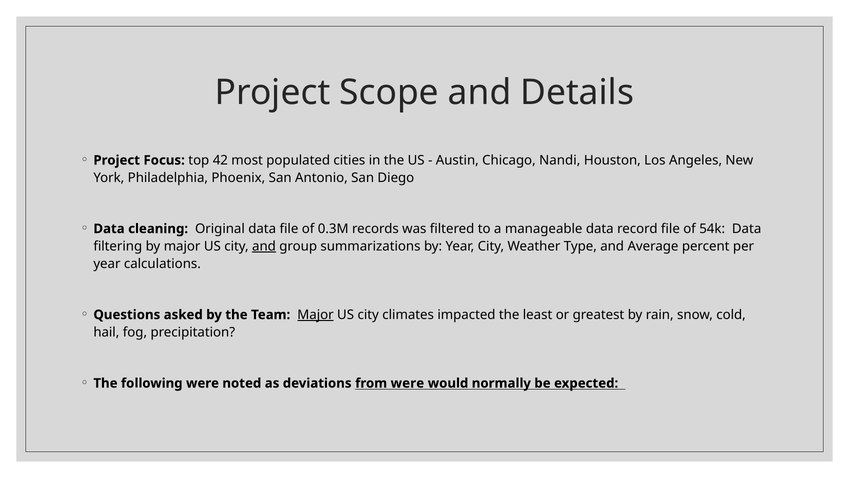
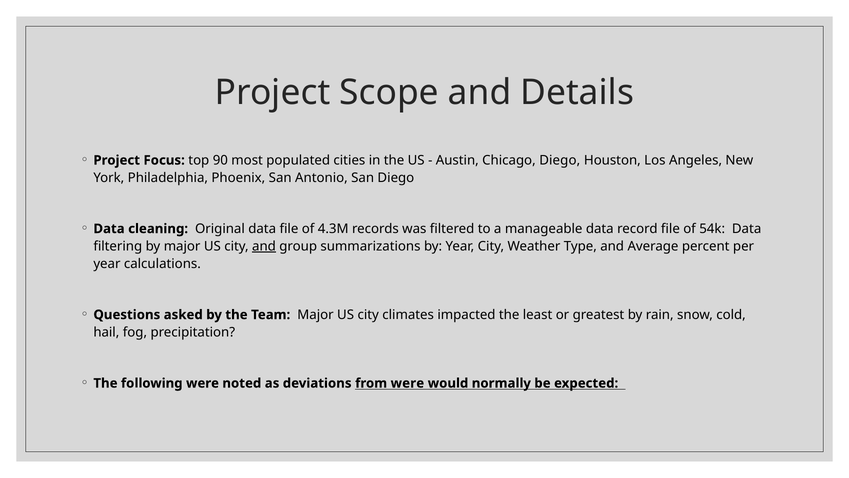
42: 42 -> 90 (220, 160)
Chicago Nandi: Nandi -> Diego (560, 160)
0.3M: 0.3M -> 4.3M (333, 229)
Major underline: present -> none (316, 314)
